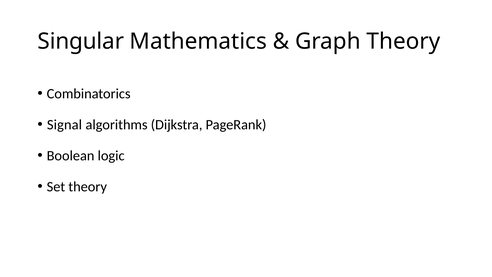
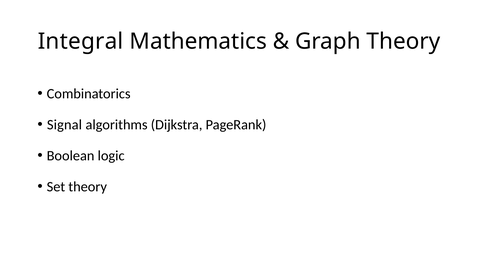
Singular: Singular -> Integral (81, 41)
